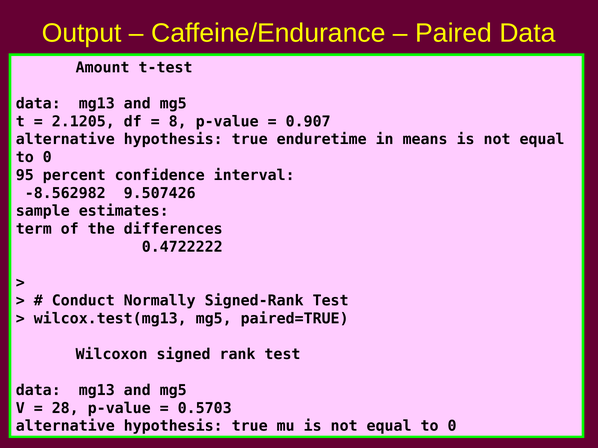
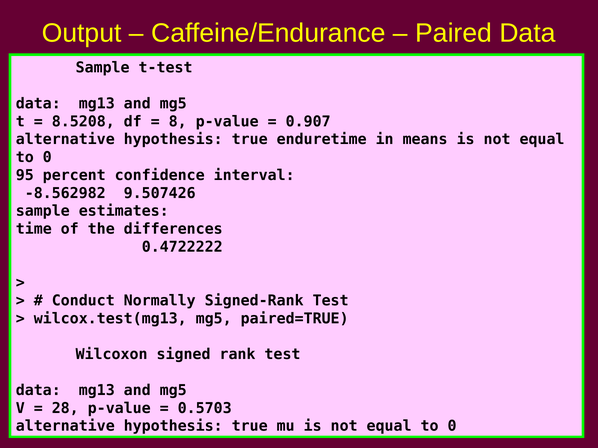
Amount: Amount -> Sample (103, 68)
2.1205: 2.1205 -> 8.5208 (83, 122)
term: term -> time (34, 229)
